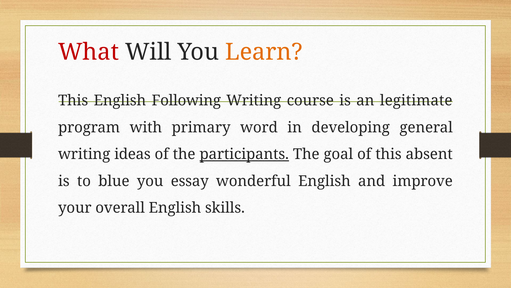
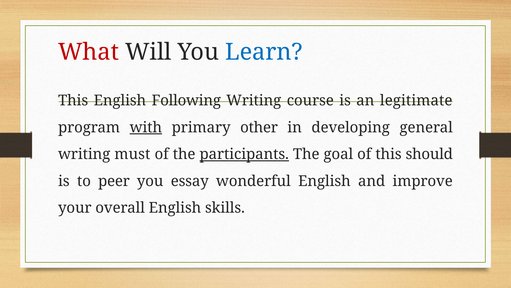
Learn colour: orange -> blue (264, 52)
with underline: none -> present (146, 127)
word: word -> other (259, 127)
ideas: ideas -> must (132, 154)
absent: absent -> should (429, 154)
blue: blue -> peer (114, 181)
